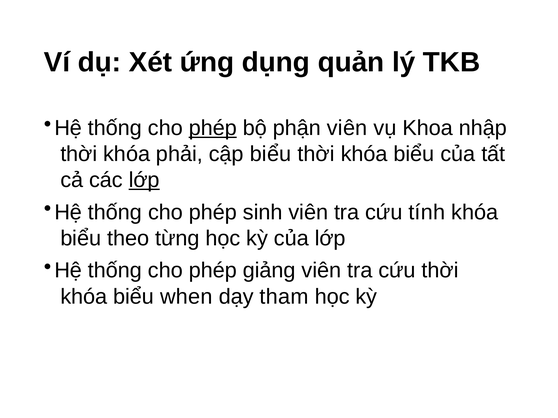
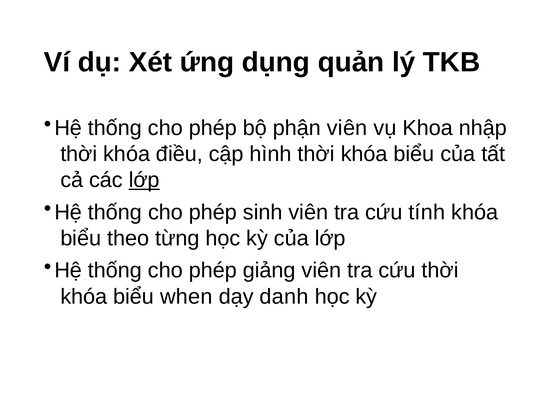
phép underline: present -> none (213, 128)
phải: phải -> điều (179, 154)
cập biểu: biểu -> hình (271, 154)
tham: tham -> danh (284, 297)
